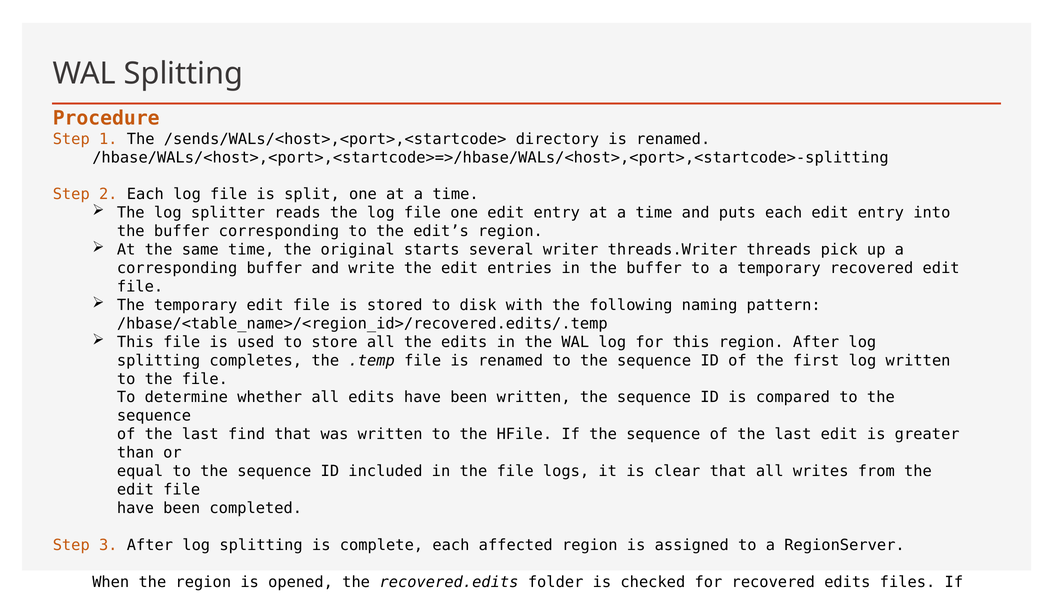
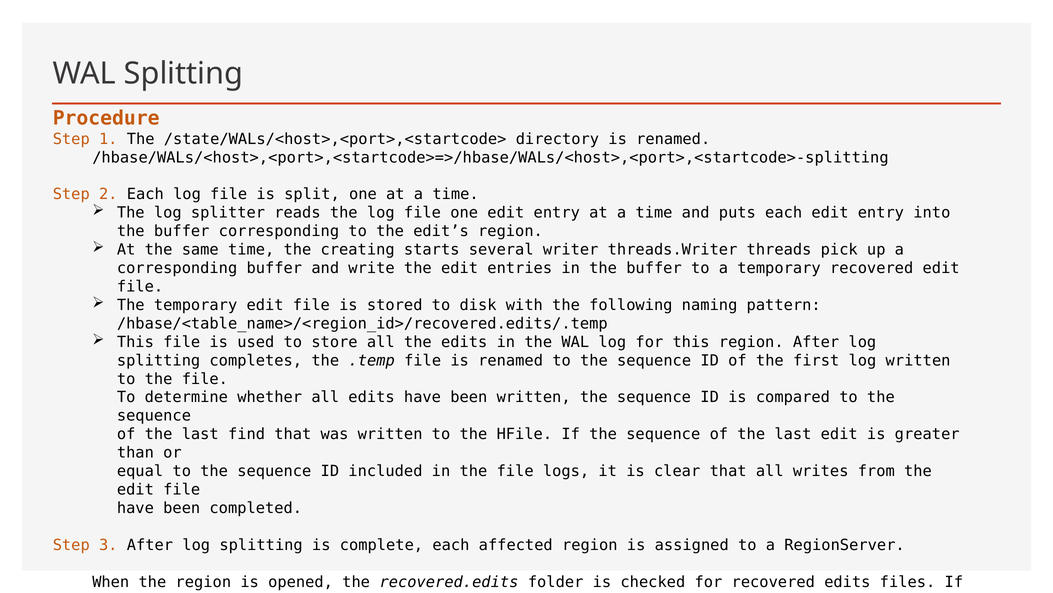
/sends/WALs/<host>,<port>,<startcode>: /sends/WALs/<host>,<port>,<startcode> -> /state/WALs/<host>,<port>,<startcode> (335, 139)
original: original -> creating (358, 249)
